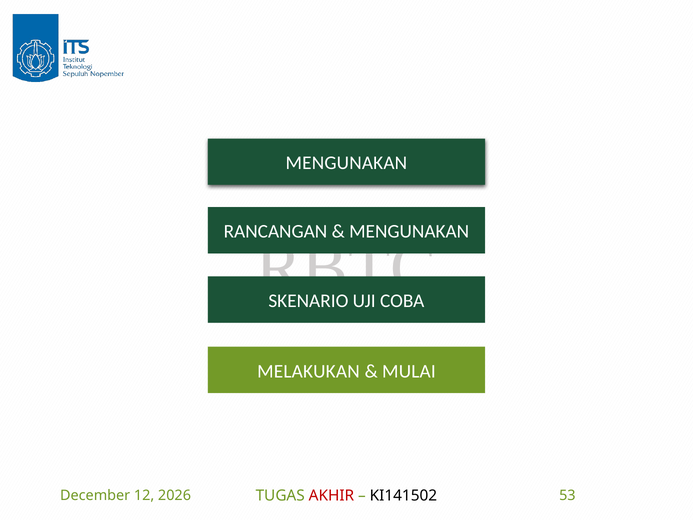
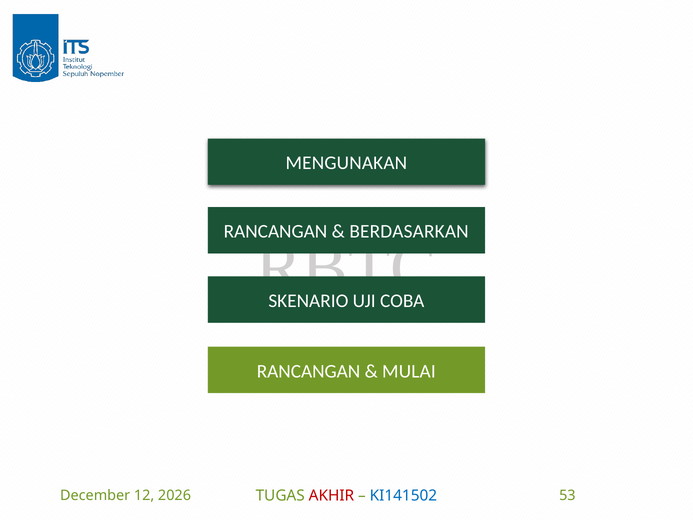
MENGUNAKAN: MENGUNAKAN -> BERDASARKAN (409, 231)
MELAKUKAN: MELAKUKAN -> RANCANGAN (309, 371)
KI141502 colour: black -> blue (403, 495)
